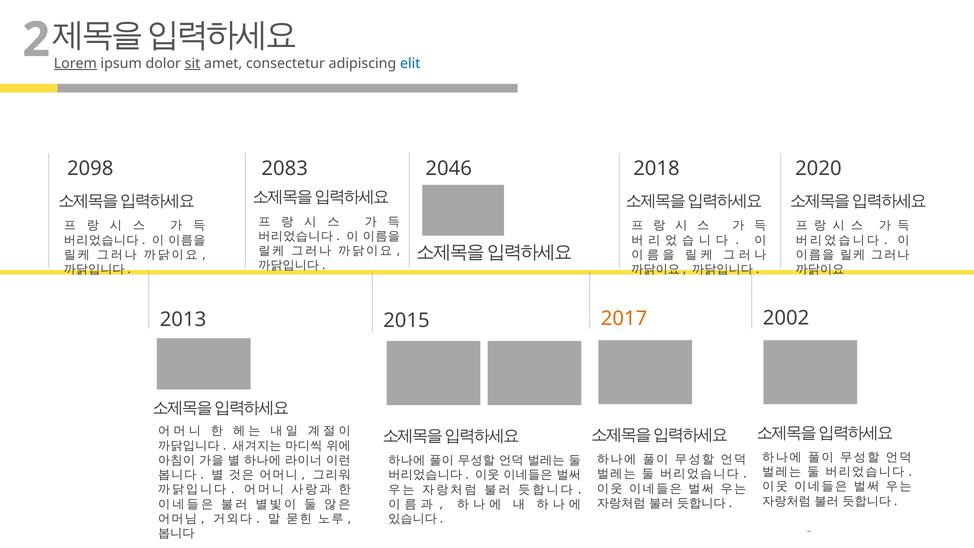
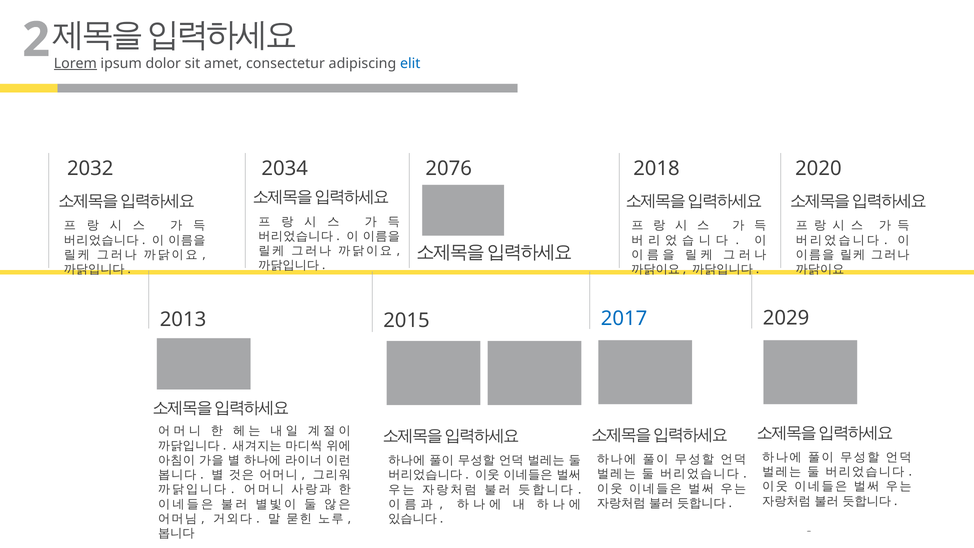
sit underline: present -> none (193, 63)
2098: 2098 -> 2032 (90, 168)
2083: 2083 -> 2034 (285, 168)
2046: 2046 -> 2076 (449, 168)
2002: 2002 -> 2029 (786, 318)
2017 colour: orange -> blue (624, 319)
